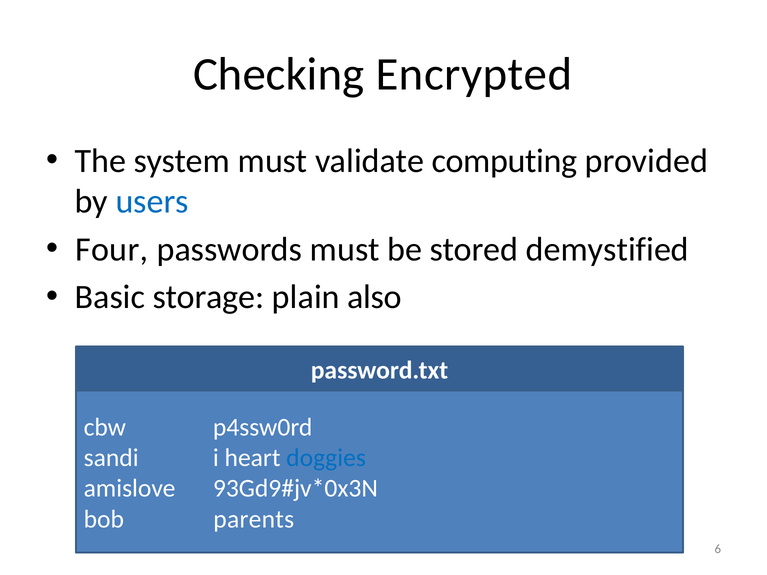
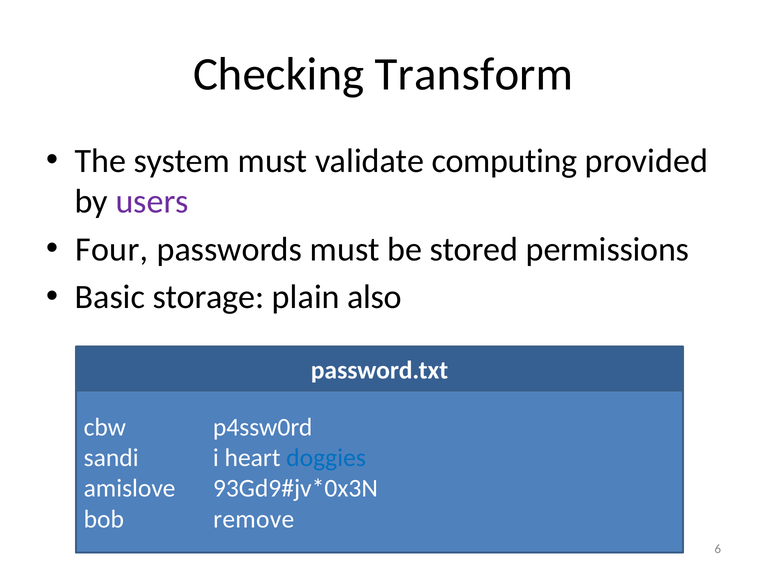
Encrypted: Encrypted -> Transform (474, 74)
users colour: blue -> purple (152, 202)
demystified: demystified -> permissions (607, 250)
parents: parents -> remove (254, 519)
